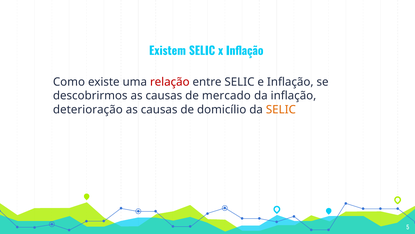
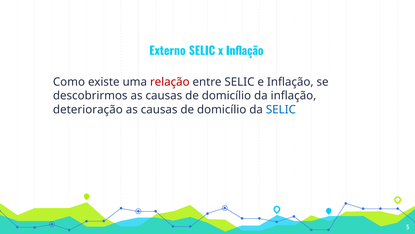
Existem: Existem -> Externo (167, 51)
mercado: mercado -> domicílio (226, 96)
SELIC colour: orange -> blue (281, 109)
